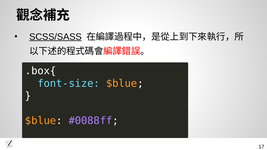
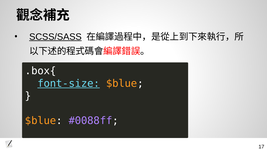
font-size underline: none -> present (69, 83)
